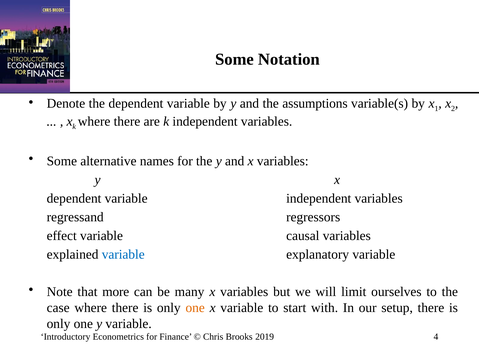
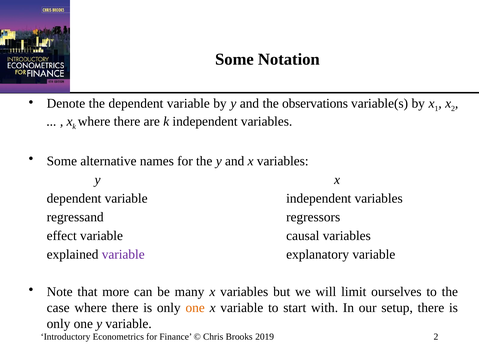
assumptions: assumptions -> observations (315, 103)
variable colour: blue -> purple (123, 254)
2019 4: 4 -> 2 (436, 336)
